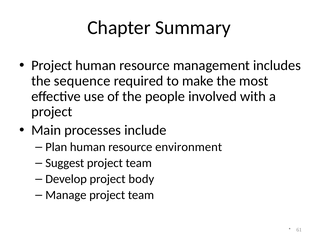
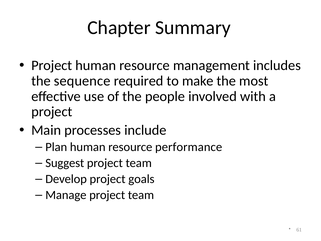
environment: environment -> performance (189, 147)
body: body -> goals (141, 179)
